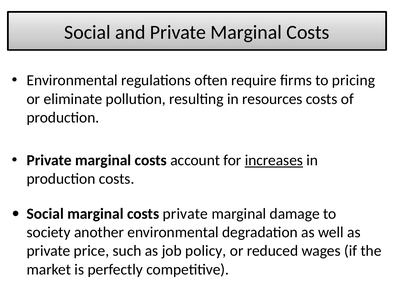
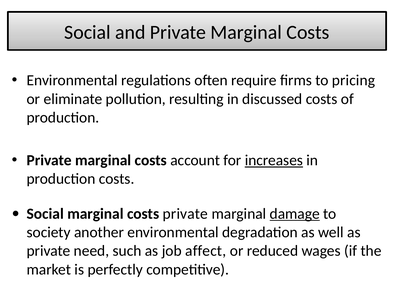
resources: resources -> discussed (272, 99)
damage underline: none -> present (295, 214)
price: price -> need (91, 251)
policy: policy -> affect (206, 251)
